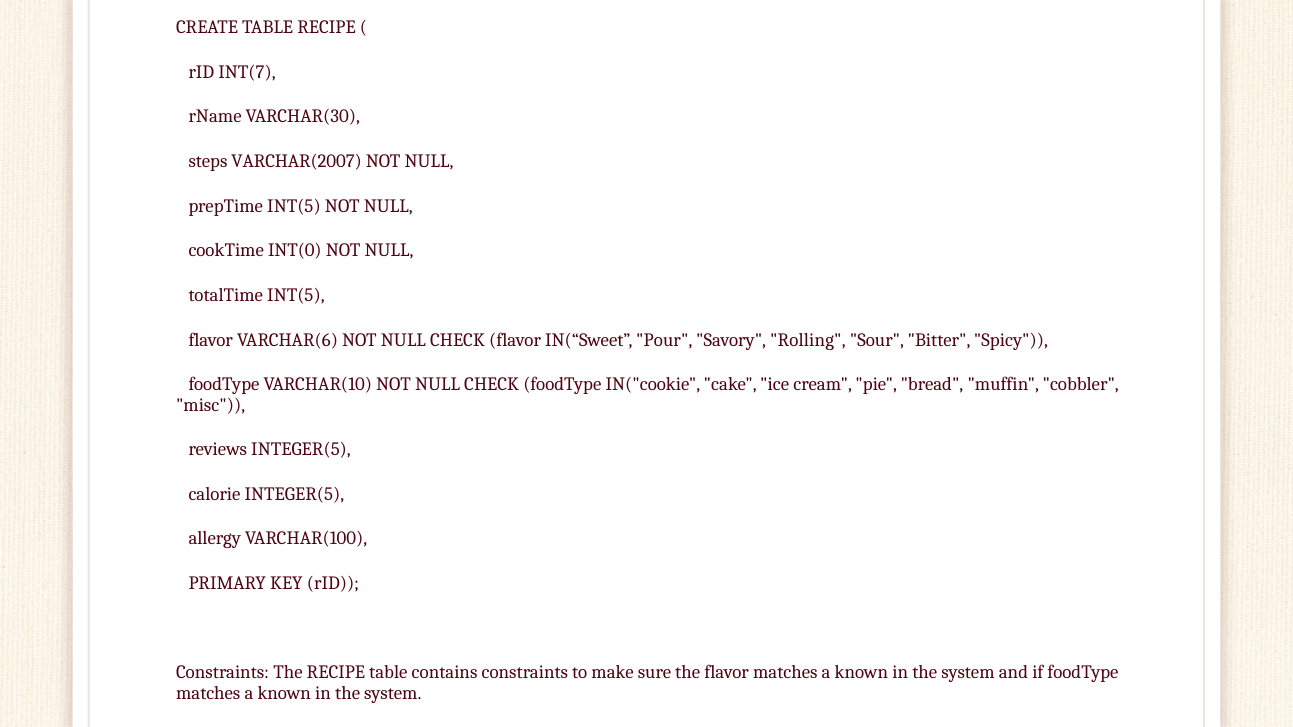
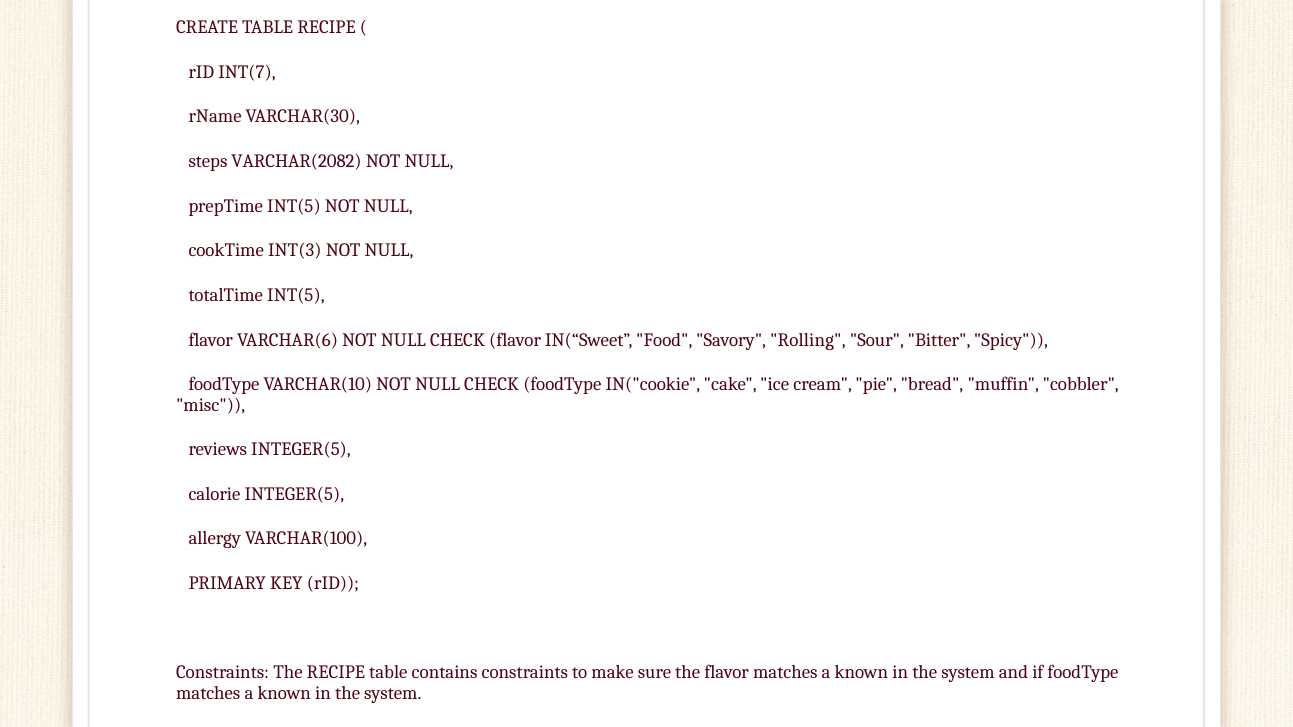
VARCHAR(2007: VARCHAR(2007 -> VARCHAR(2082 (297, 162)
INT(0: INT(0 -> INT(3 (295, 251)
Pour: Pour -> Food (664, 340)
